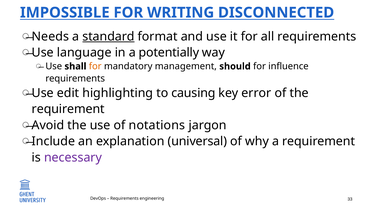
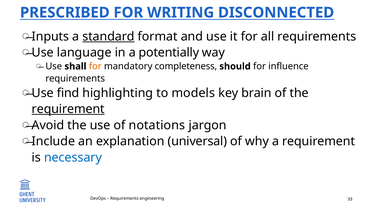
IMPOSSIBLE: IMPOSSIBLE -> PRESCRIBED (65, 13)
Needs: Needs -> Inputs (50, 36)
management: management -> completeness (186, 66)
edit: edit -> find (68, 93)
causing: causing -> models (193, 93)
error: error -> brain (256, 93)
requirement underline: none -> present (68, 109)
necessary colour: purple -> blue (73, 157)
